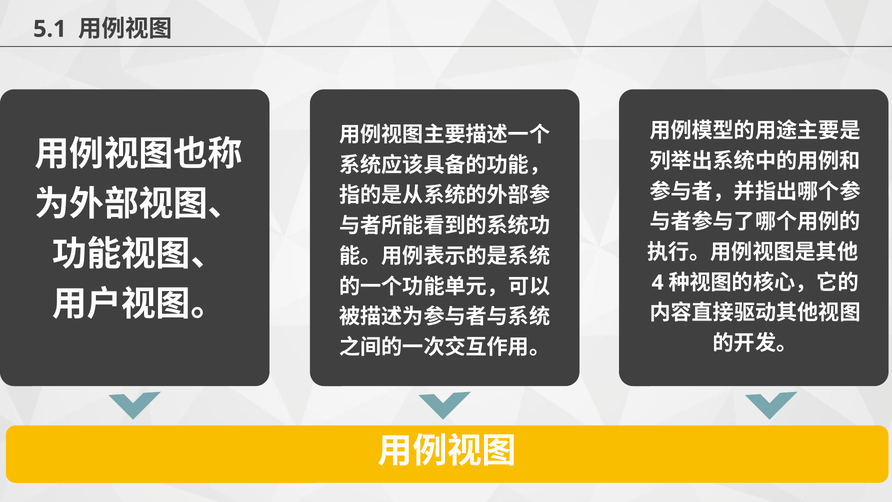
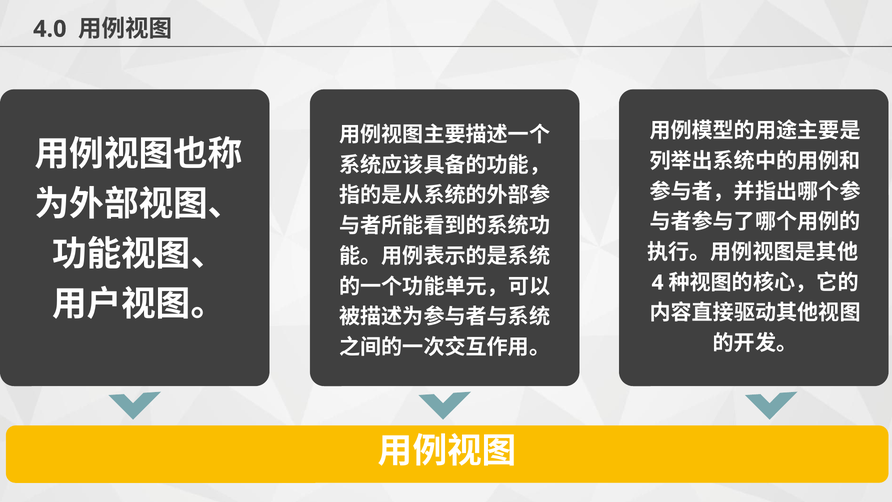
5.1: 5.1 -> 4.0 (50, 29)
